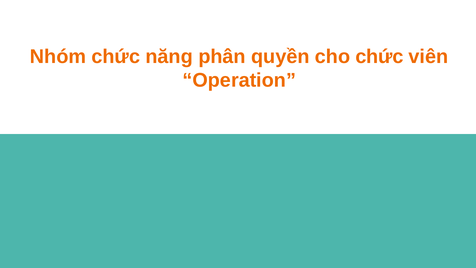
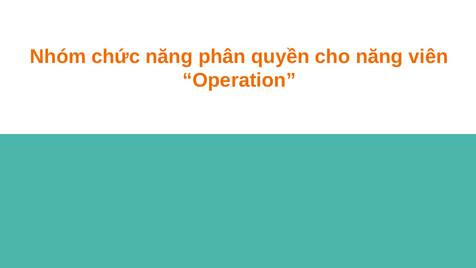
cho chức: chức -> năng (379, 56)
